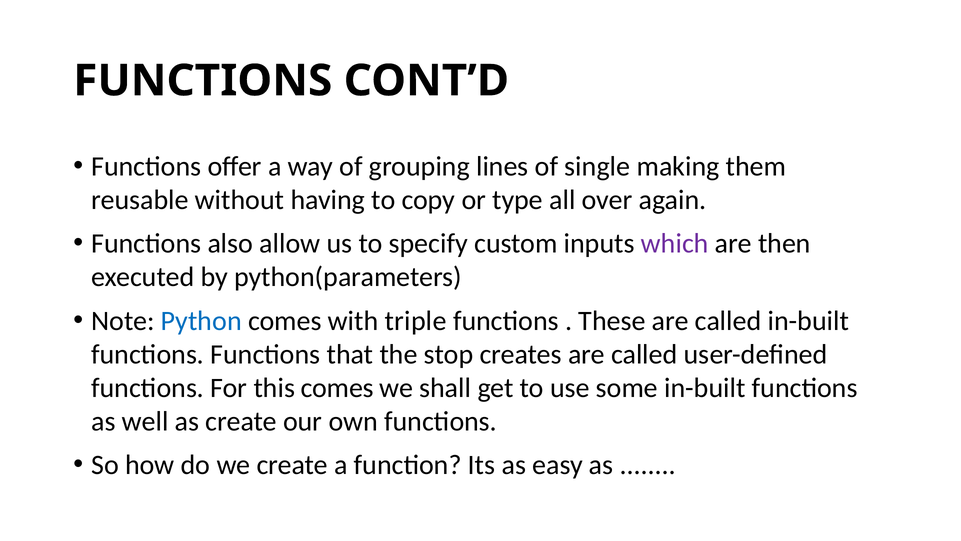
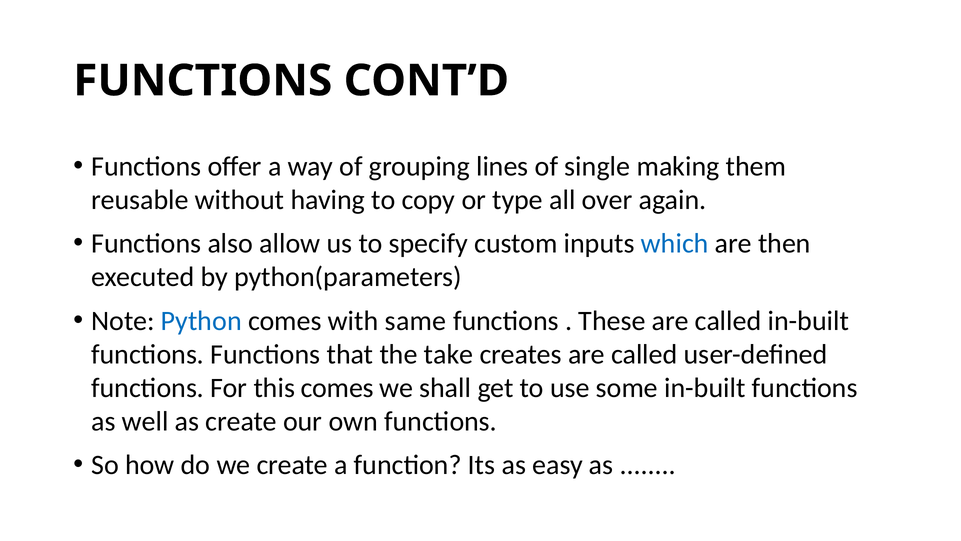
which colour: purple -> blue (675, 243)
triple: triple -> same (416, 321)
stop: stop -> take (449, 354)
